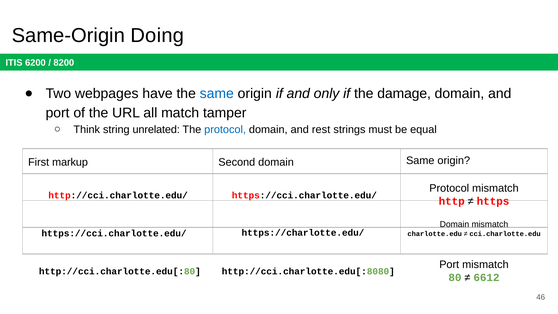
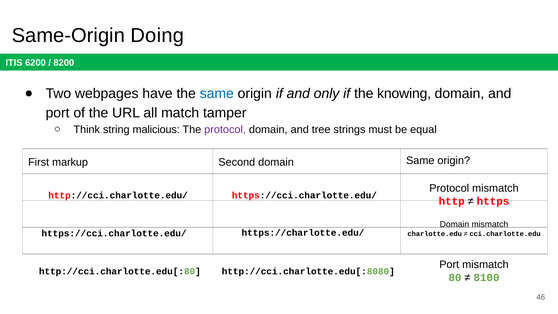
damage: damage -> knowing (404, 94)
unrelated: unrelated -> malicious (156, 129)
protocol colour: blue -> purple (225, 129)
rest: rest -> tree (321, 129)
6612: 6612 -> 8100 (487, 277)
